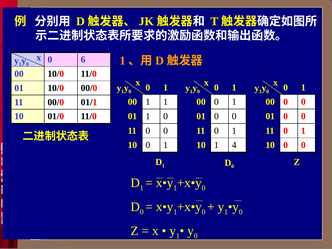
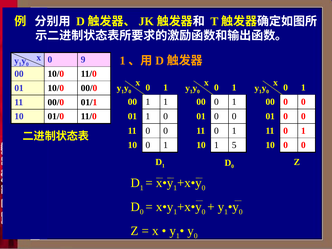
6: 6 -> 9 (83, 60)
4: 4 -> 5 (234, 145)
